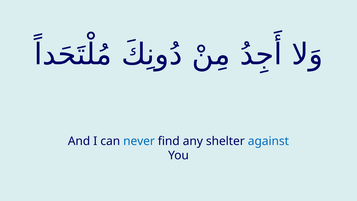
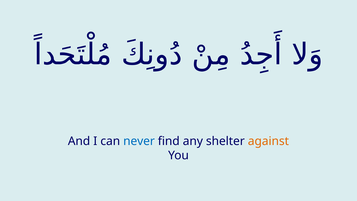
against colour: blue -> orange (268, 141)
